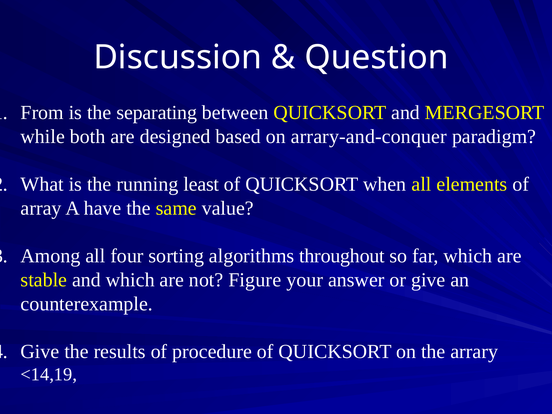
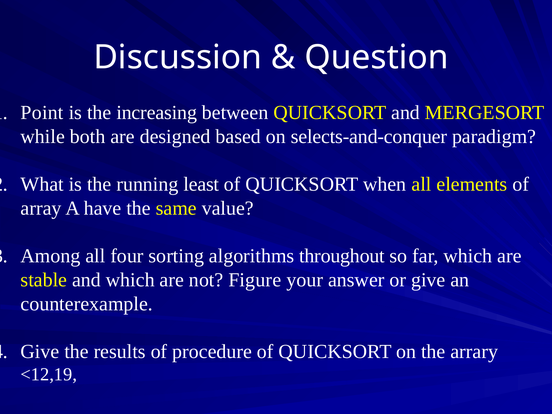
From: From -> Point (42, 113)
separating: separating -> increasing (157, 113)
arrary-and-conquer: arrary-and-conquer -> selects-and-conquer (369, 137)
<14,19: <14,19 -> <12,19 (49, 375)
